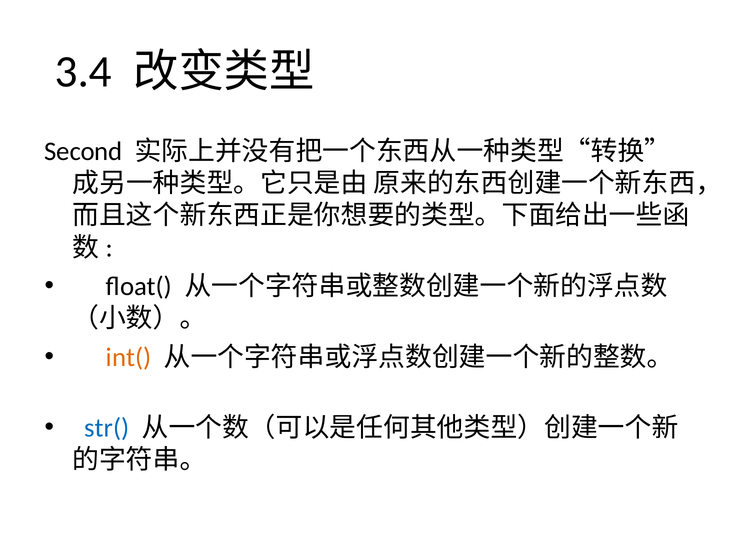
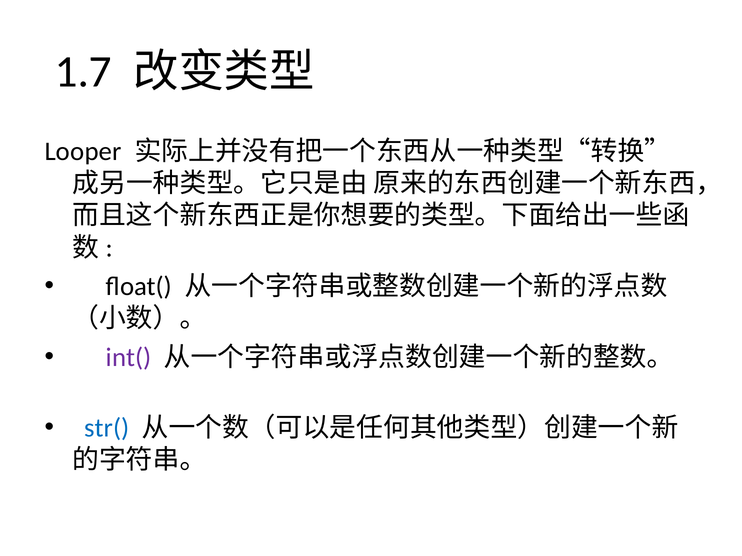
3.4: 3.4 -> 1.7 (83, 72)
Second: Second -> Looper (83, 152)
int( colour: orange -> purple (129, 358)
